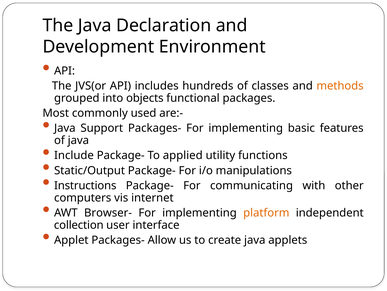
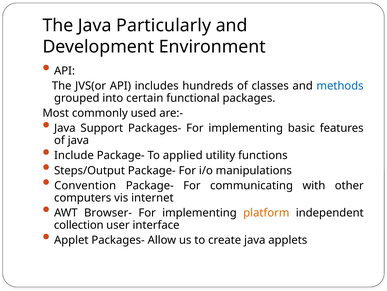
Declaration: Declaration -> Particularly (164, 25)
methods colour: orange -> blue (340, 86)
objects: objects -> certain (145, 98)
Static/Output: Static/Output -> Steps/Output (90, 170)
Instructions: Instructions -> Convention (85, 185)
